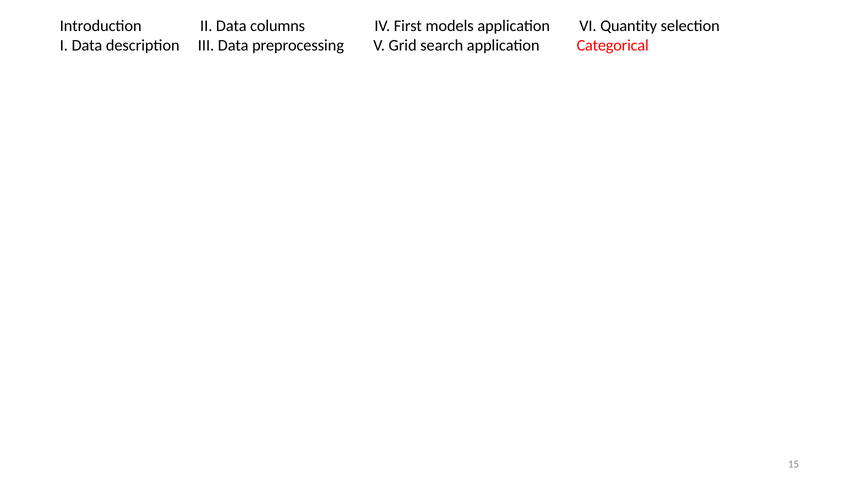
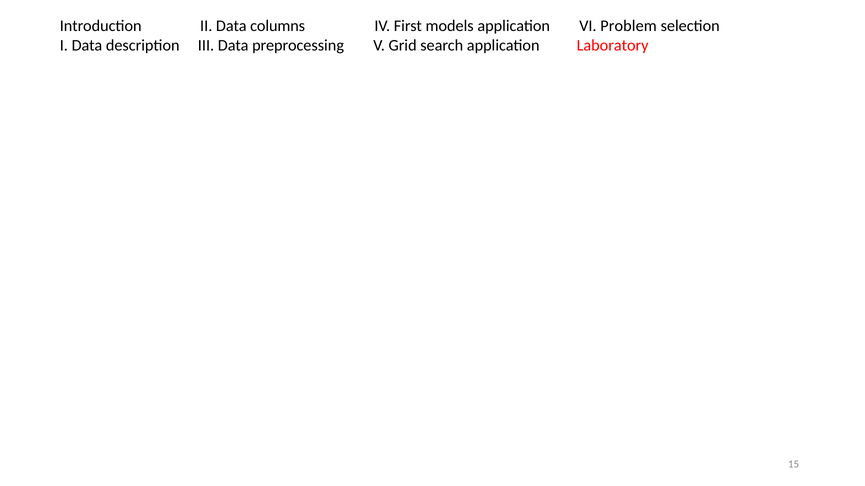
Quantity: Quantity -> Problem (629, 26)
Categorical: Categorical -> Laboratory (613, 46)
